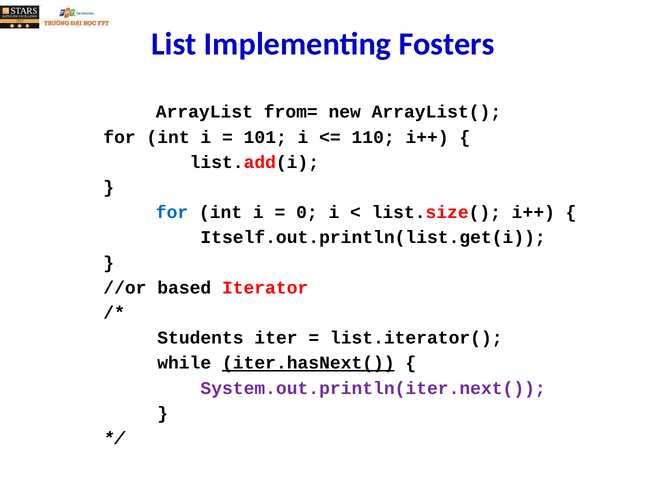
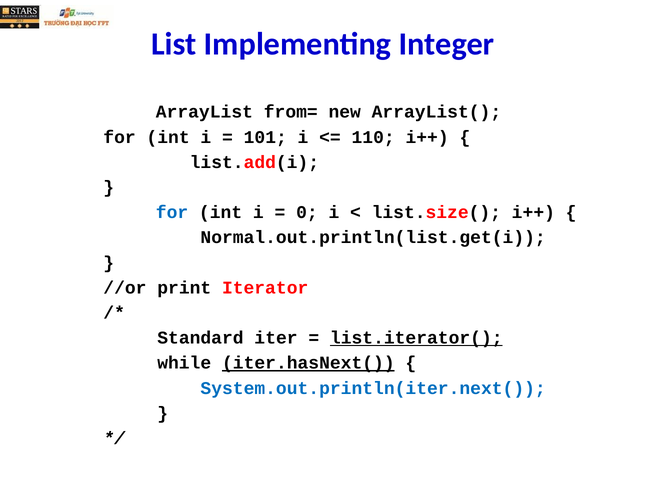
Fosters: Fosters -> Integer (446, 44)
Itself.out.println(list.get(i: Itself.out.println(list.get(i -> Normal.out.println(list.get(i (373, 238)
based: based -> print (184, 288)
Students: Students -> Standard (200, 338)
list.iterator( underline: none -> present (416, 338)
System.out.println(iter.next( colour: purple -> blue (373, 389)
